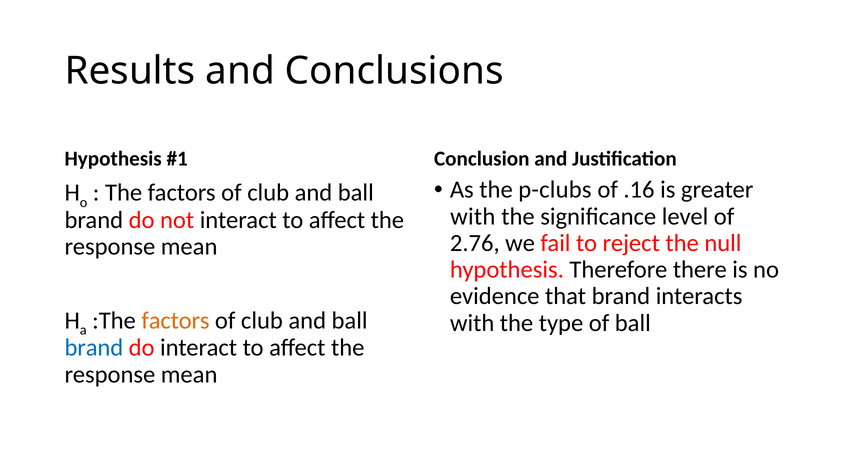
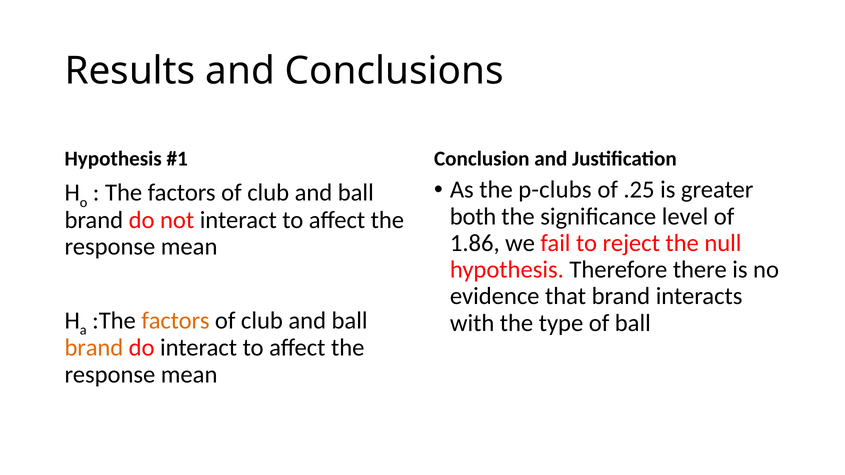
.16: .16 -> .25 (639, 190)
with: with -> both (473, 217)
2.76: 2.76 -> 1.86 (475, 243)
brand colour: blue -> orange (94, 348)
